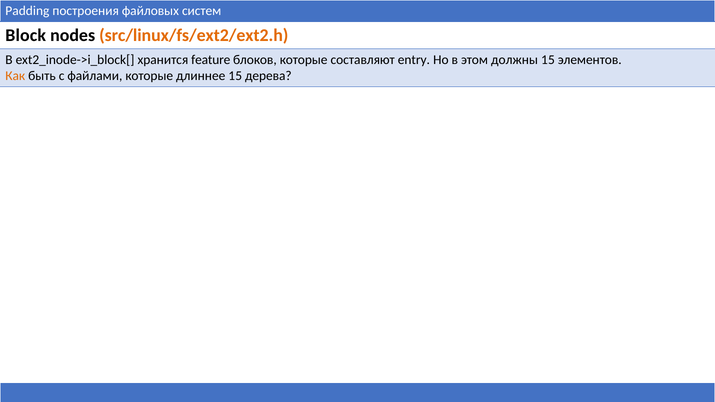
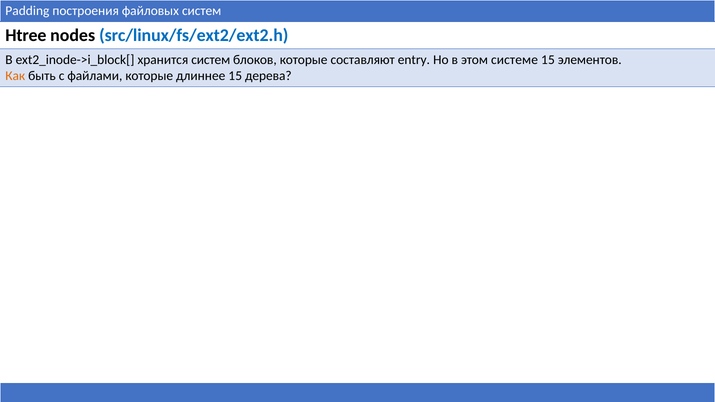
Block: Block -> Htree (26, 35)
src/linux/fs/ext2/ext2.h colour: orange -> blue (194, 35)
хранится feature: feature -> систем (211, 60)
должны: должны -> системе (514, 60)
